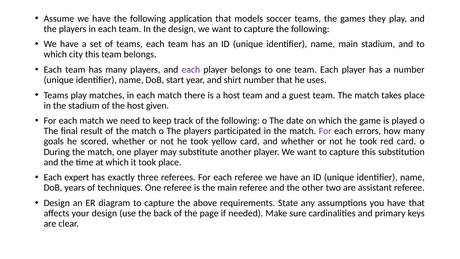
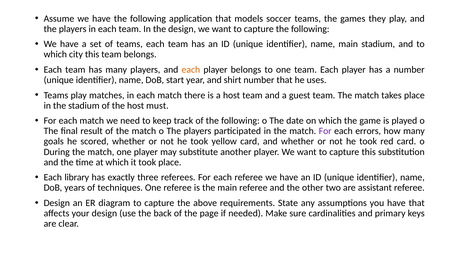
each colour: purple -> orange (191, 70)
given: given -> must (157, 105)
expert: expert -> library (77, 177)
